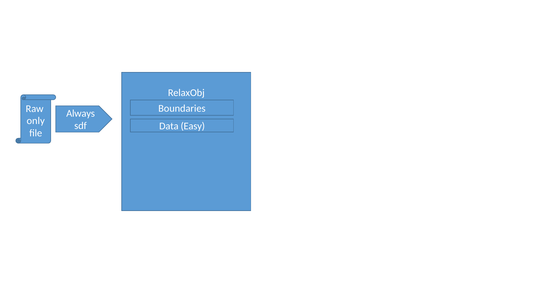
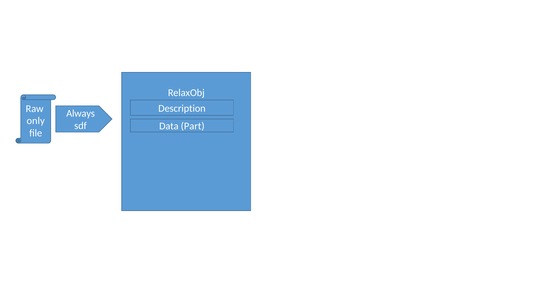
Boundaries: Boundaries -> Description (182, 108)
Easy: Easy -> Part (193, 126)
